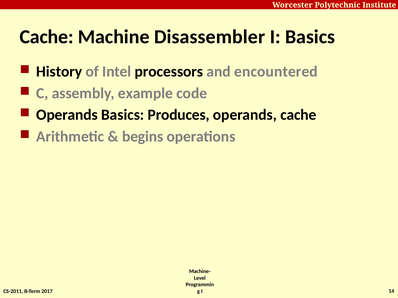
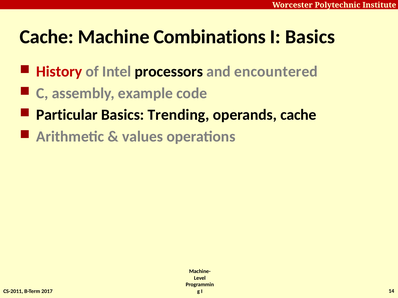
Disassembler: Disassembler -> Combinations (210, 37)
History colour: black -> red (59, 72)
Operands: Operands -> Particular (67, 115)
Produces: Produces -> Trending (179, 115)
begins: begins -> values (143, 137)
